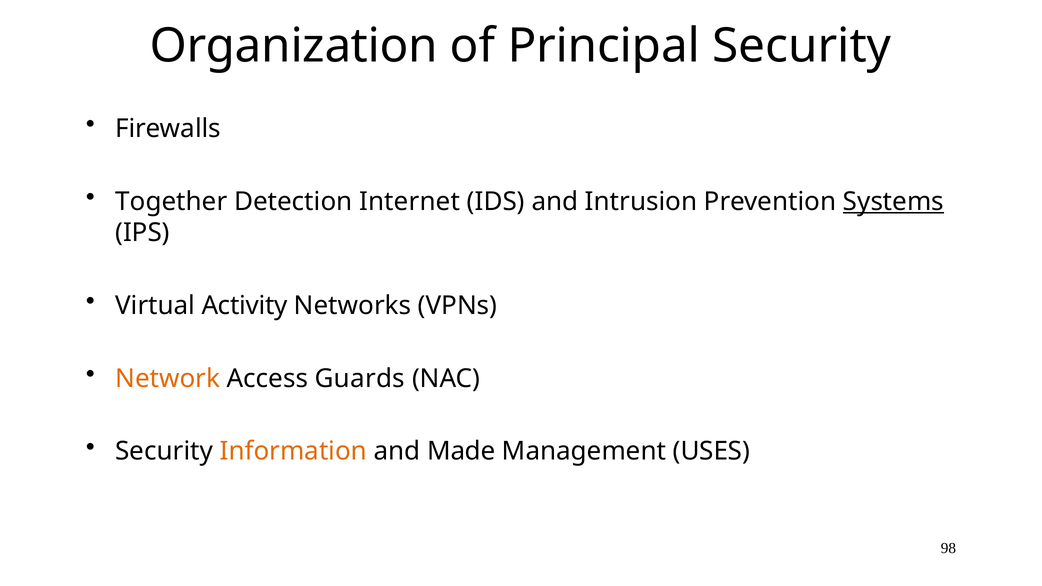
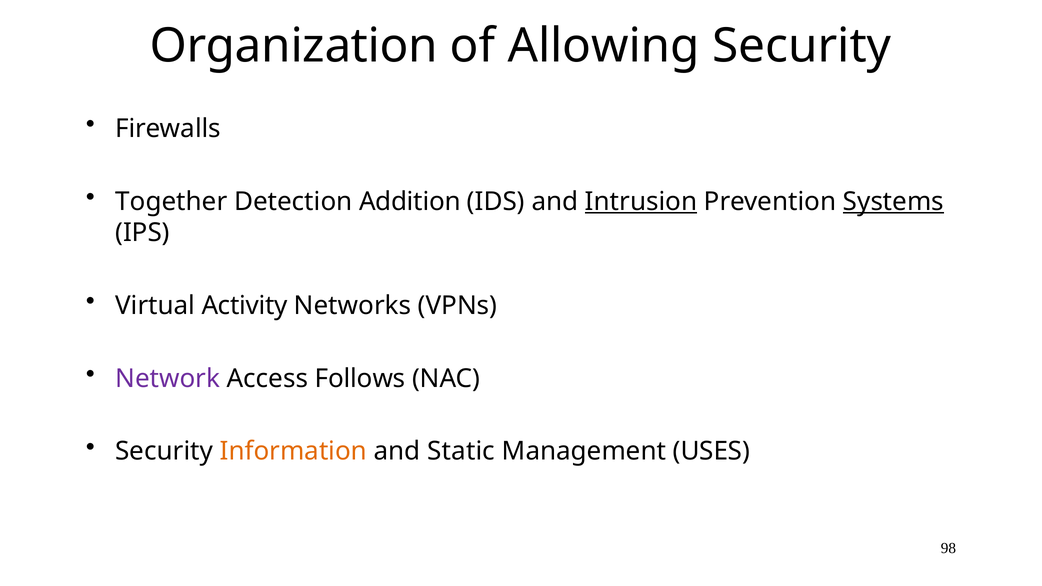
Principal: Principal -> Allowing (604, 46)
Internet: Internet -> Addition (410, 201)
Intrusion underline: none -> present (641, 201)
Network colour: orange -> purple (168, 379)
Guards: Guards -> Follows (360, 379)
Made: Made -> Static (461, 451)
